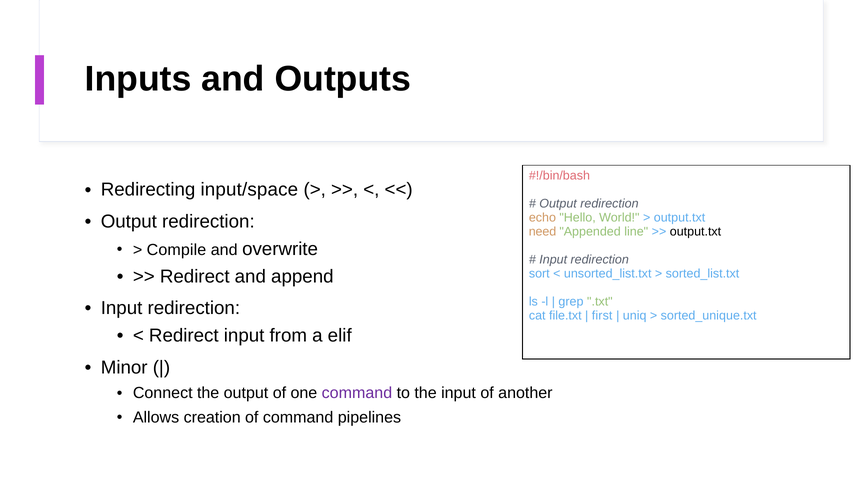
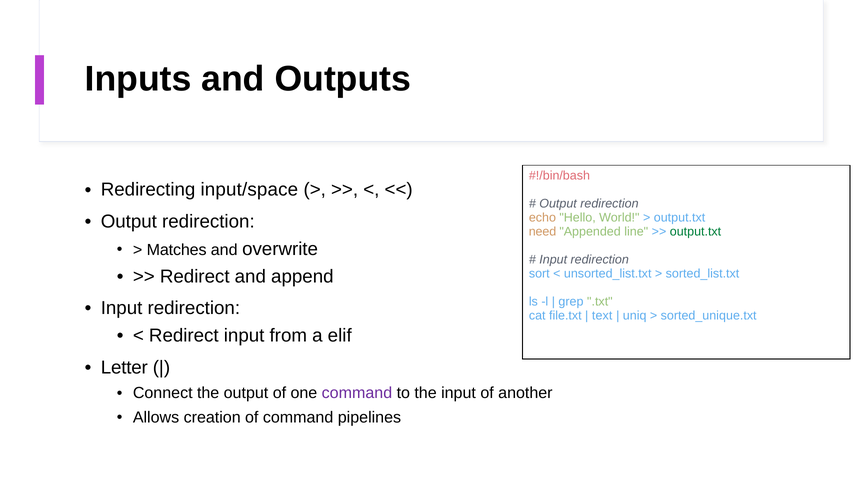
output.txt colour: black -> green (696, 232)
Compile: Compile -> Matches (177, 250)
first: first -> text (602, 316)
Minor: Minor -> Letter (124, 368)
